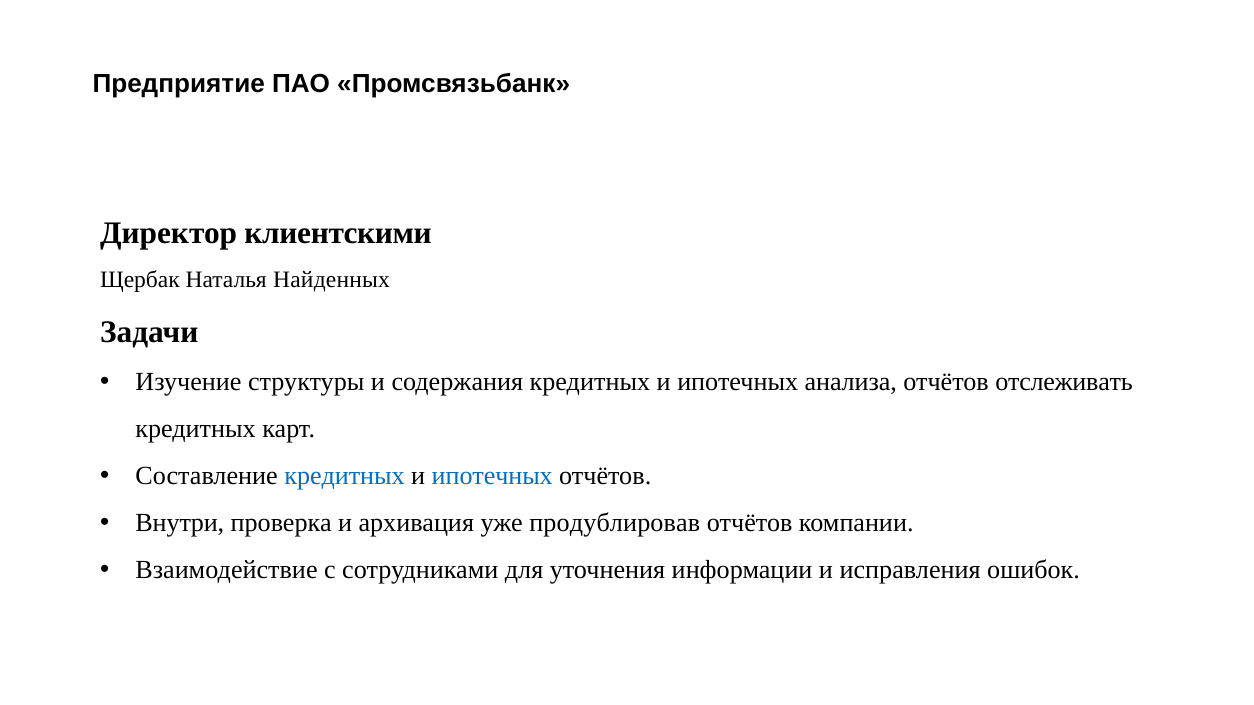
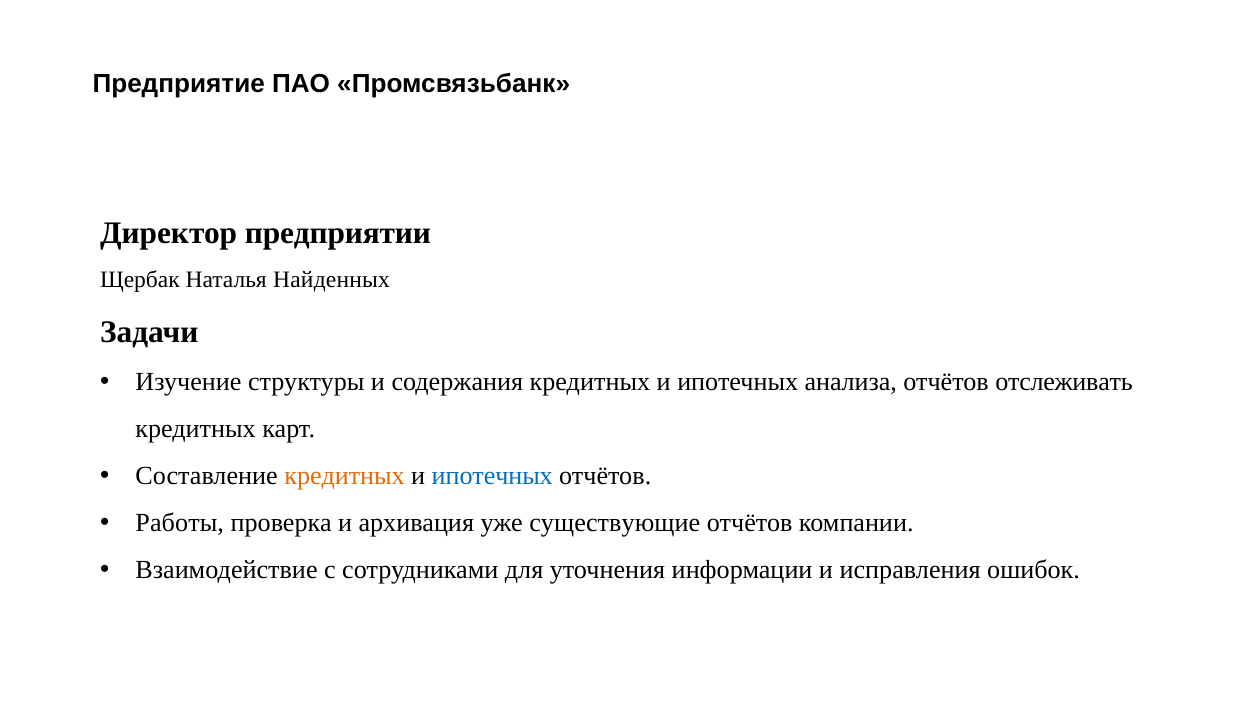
клиентскими: клиентскими -> предприятии (338, 234)
кредитных colour: blue -> orange (345, 476)
Внутри: Внутри -> Работы (180, 523)
продублировав: продублировав -> существующие (615, 523)
